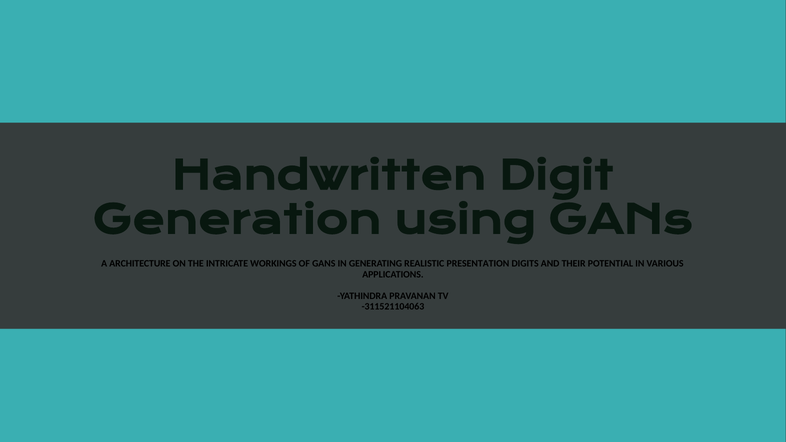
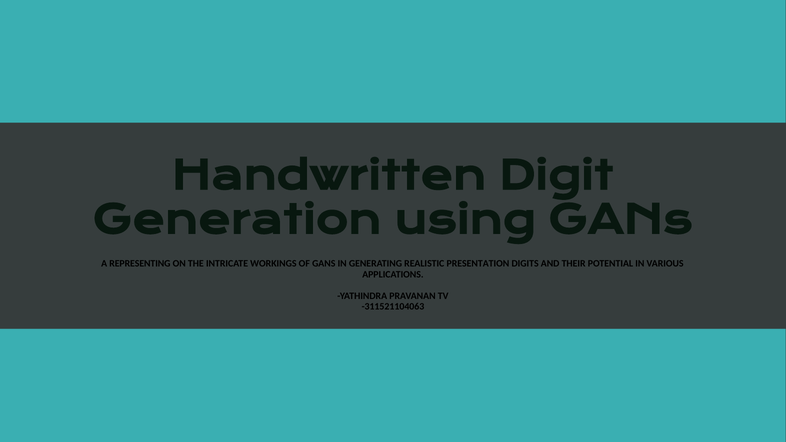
ARCHITECTURE: ARCHITECTURE -> REPRESENTING (140, 264)
